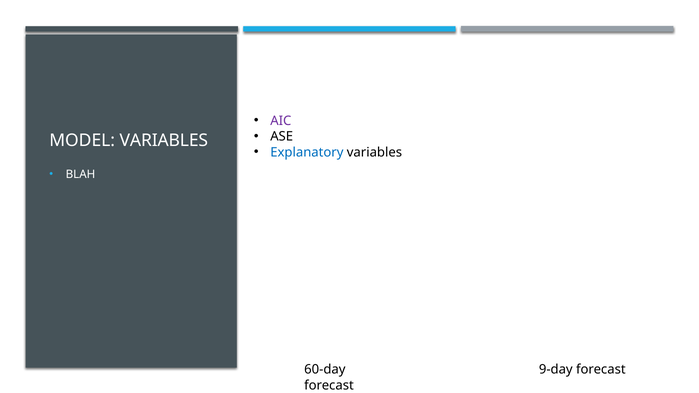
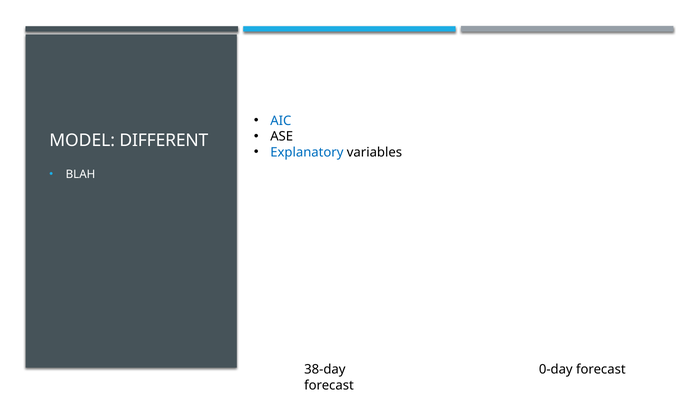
AIC colour: purple -> blue (281, 121)
MODEL VARIABLES: VARIABLES -> DIFFERENT (164, 140)
60-day: 60-day -> 38-day (325, 370)
9-day: 9-day -> 0-day (556, 370)
